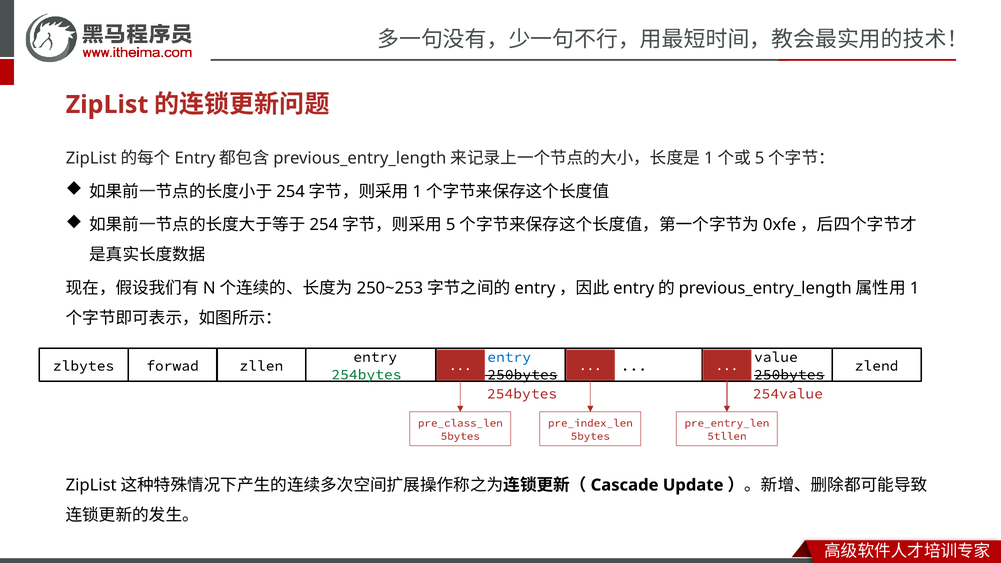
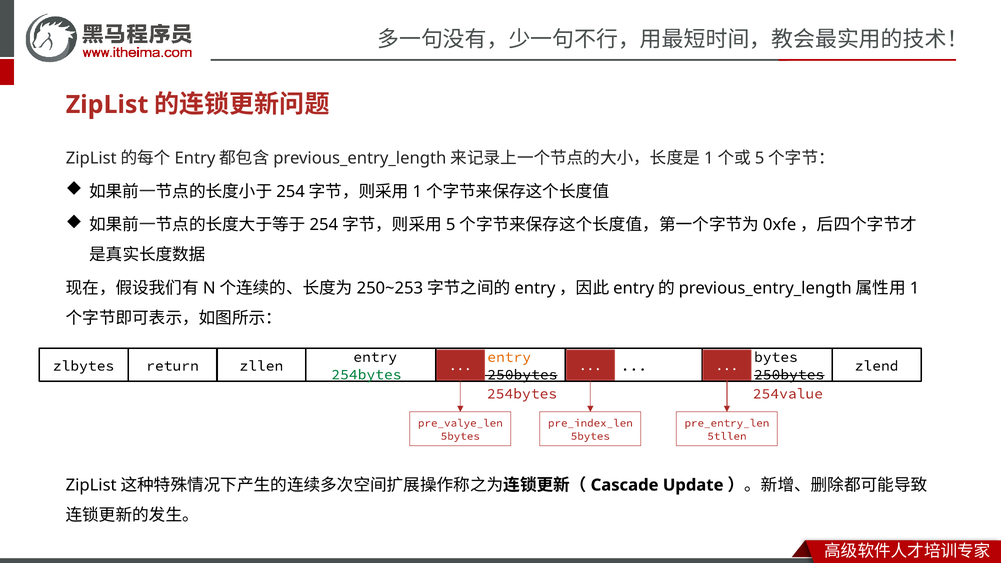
entry colour: blue -> orange (509, 357)
value: value -> bytes (776, 357)
forwad: forwad -> return (173, 366)
pre_class_len: pre_class_len -> pre_valye_len (460, 423)
